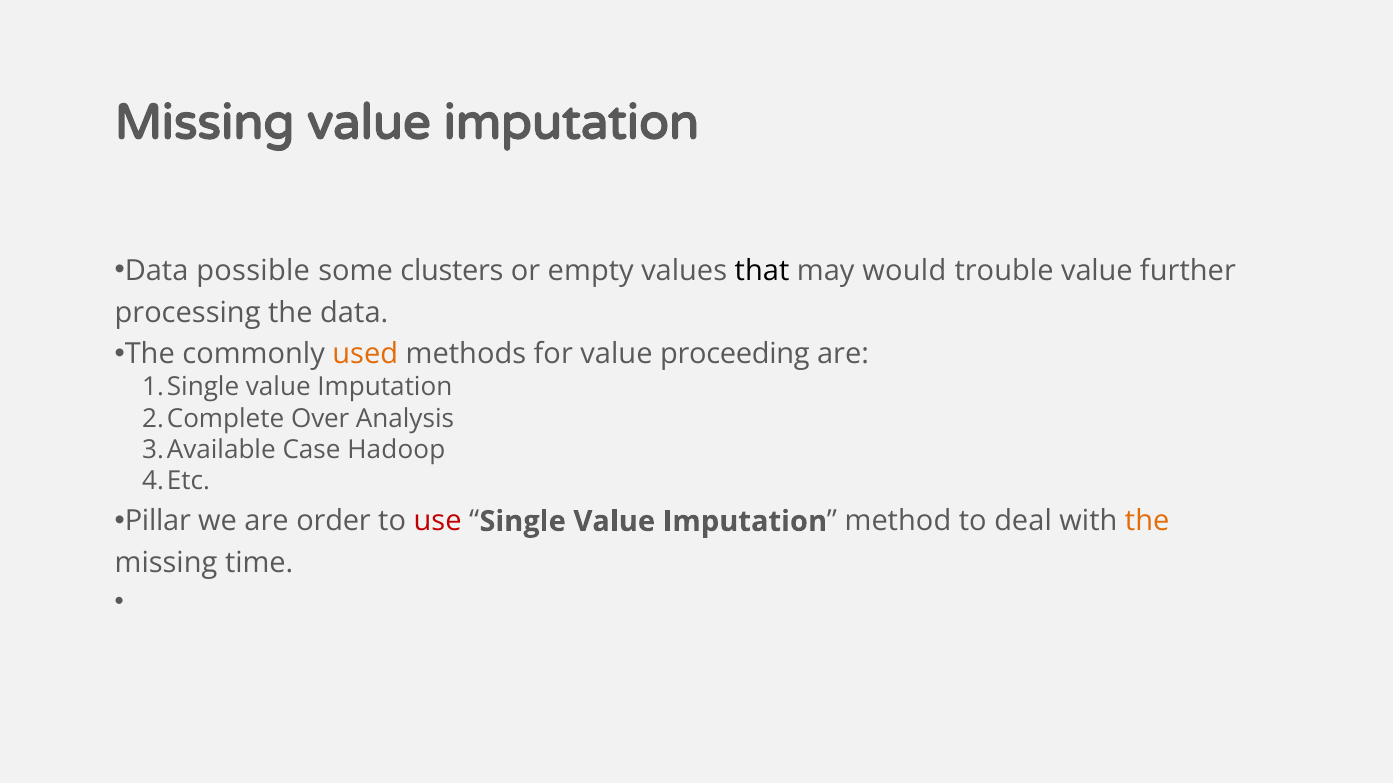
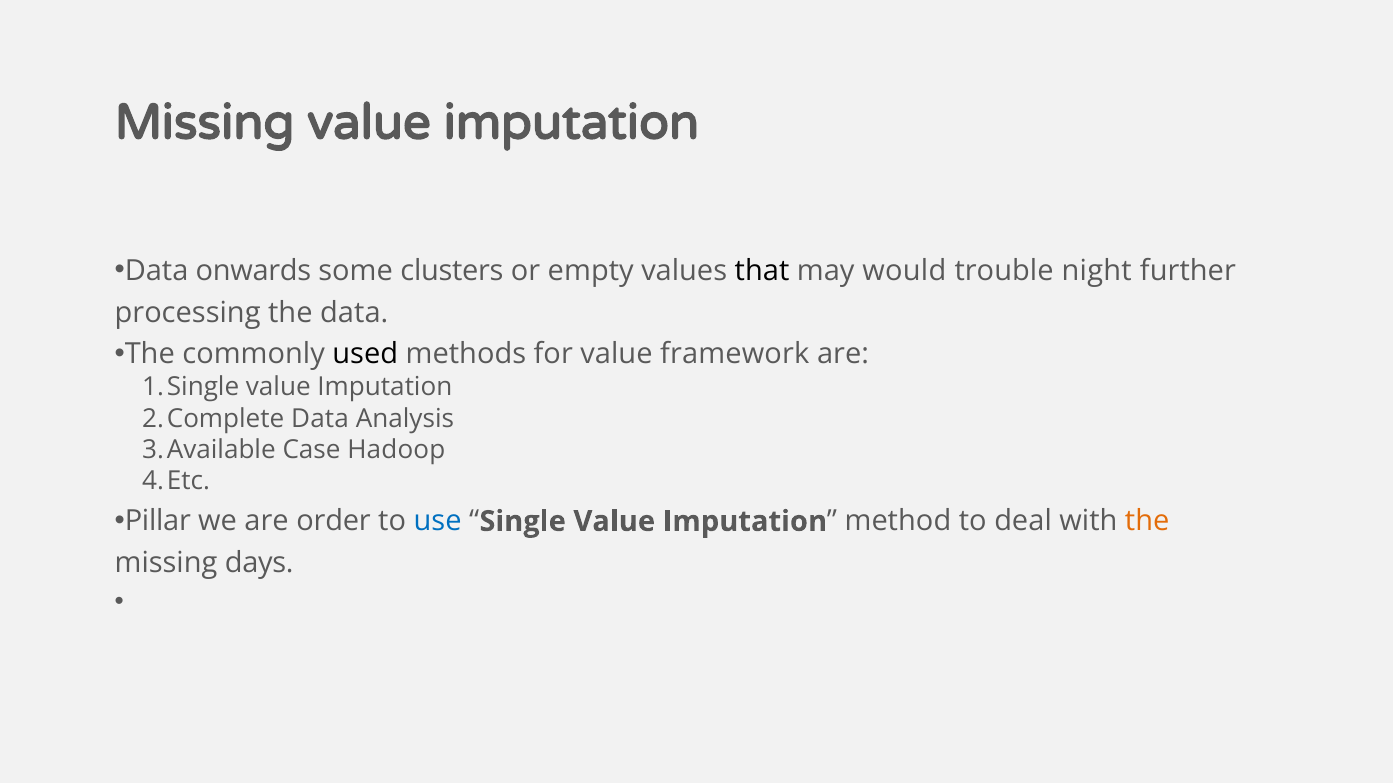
possible: possible -> onwards (253, 271)
trouble value: value -> night (1097, 271)
used colour: orange -> black (365, 355)
proceeding: proceeding -> framework (735, 355)
Over: Over -> Data (320, 419)
use colour: red -> blue (438, 522)
time: time -> days (259, 564)
